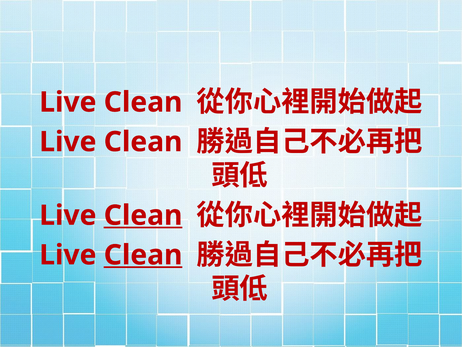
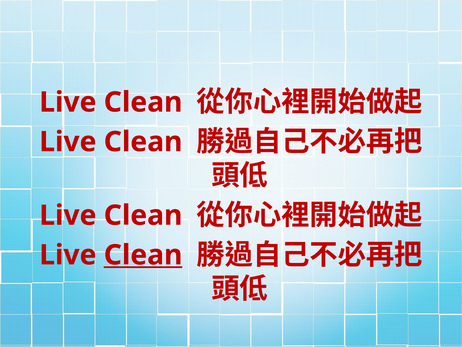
Clean underline: present -> none (143, 215)
